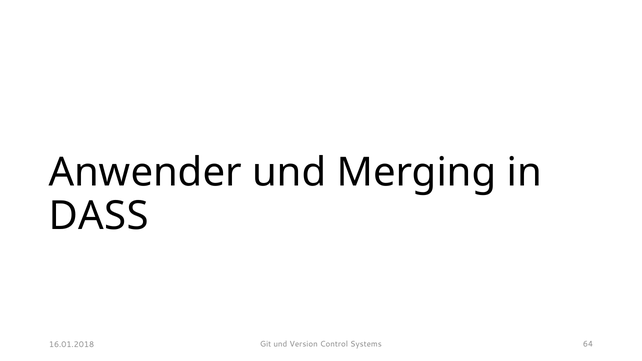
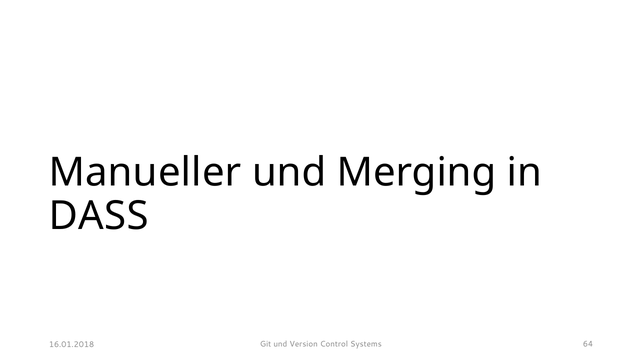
Anwender: Anwender -> Manueller (145, 173)
